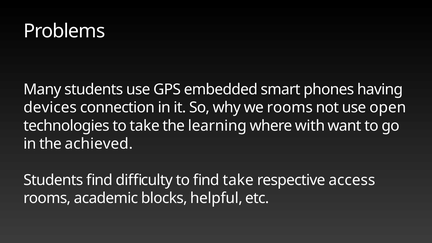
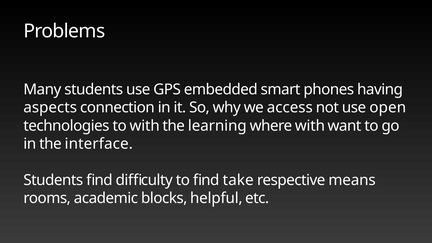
devices: devices -> aspects (50, 108)
we rooms: rooms -> access (290, 108)
to take: take -> with (145, 126)
achieved: achieved -> interface (99, 144)
access: access -> means (352, 180)
